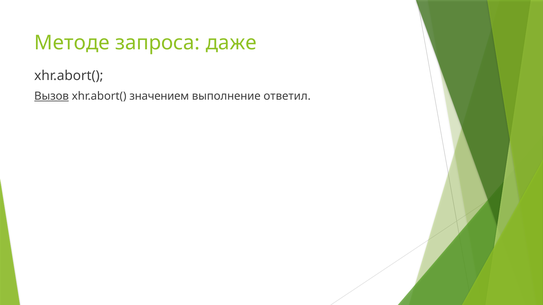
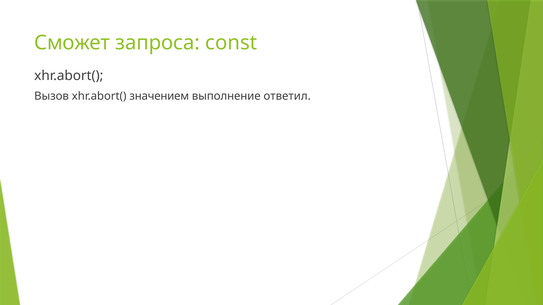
Методе: Методе -> Сможет (72, 43)
даже: даже -> const (231, 43)
Вызов underline: present -> none (52, 96)
